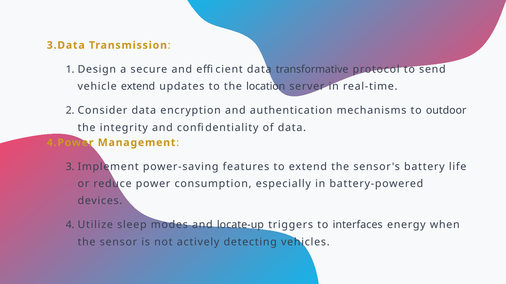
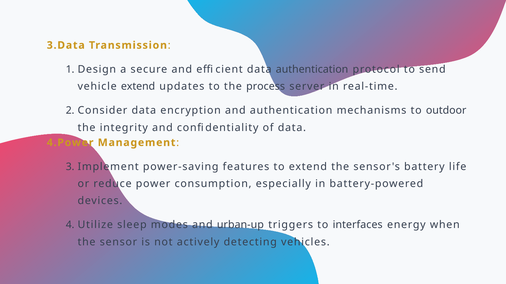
data transformative: transformative -> authentication (312, 69)
location: location -> process (266, 87)
locate-up: locate-up -> urban-up (240, 225)
